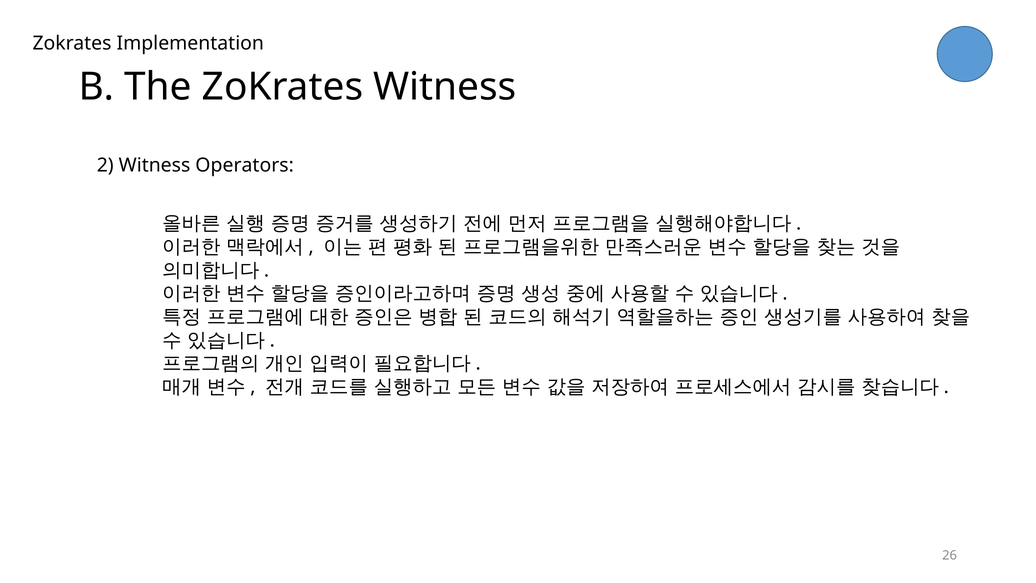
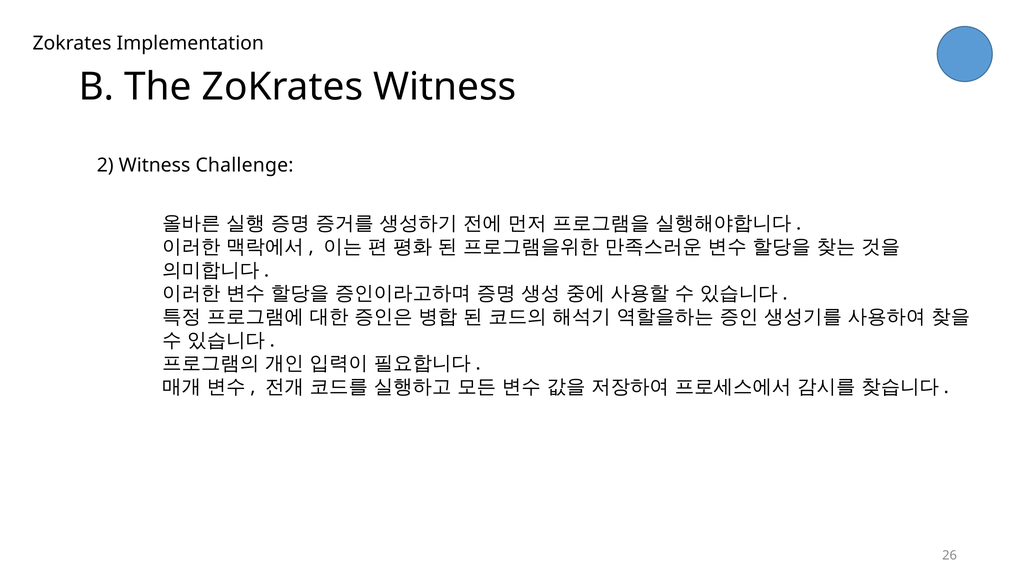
Operators: Operators -> Challenge (245, 165)
